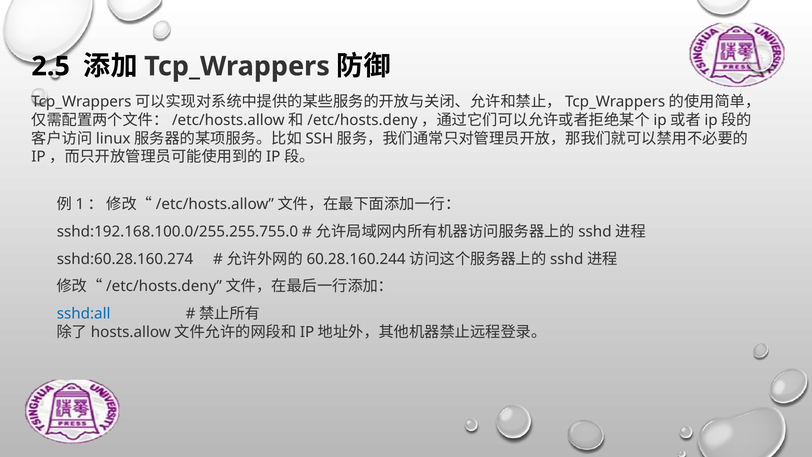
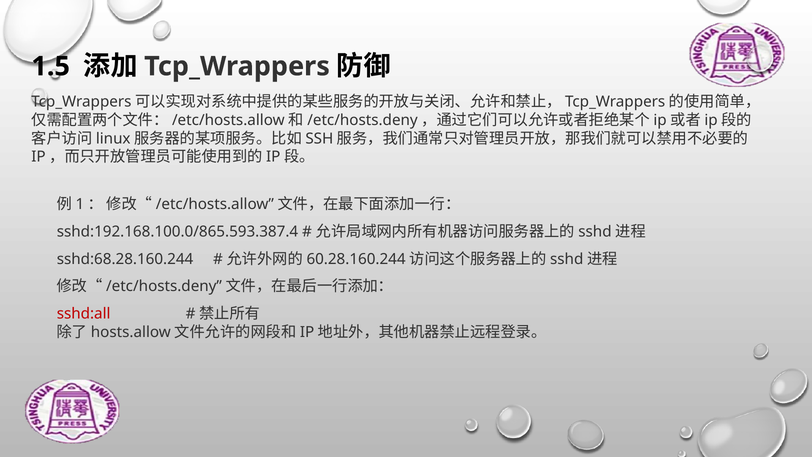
2.5: 2.5 -> 1.5 (51, 66)
sshd:192.168.100.0/255.255.755.0: sshd:192.168.100.0/255.255.755.0 -> sshd:192.168.100.0/865.593.387.4 (177, 232)
sshd:60.28.160.274: sshd:60.28.160.274 -> sshd:68.28.160.244 (125, 259)
sshd:all colour: blue -> red (84, 314)
